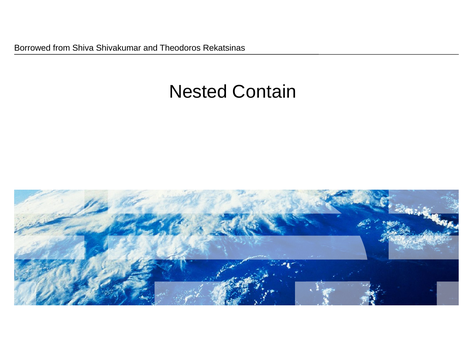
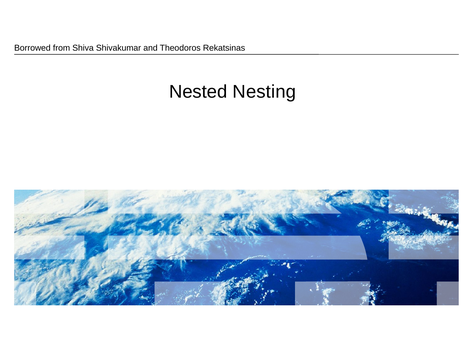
Contain: Contain -> Nesting (264, 92)
